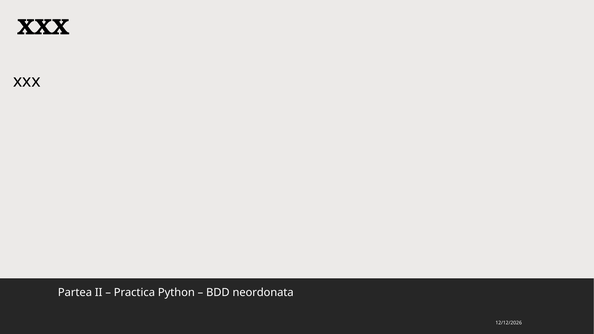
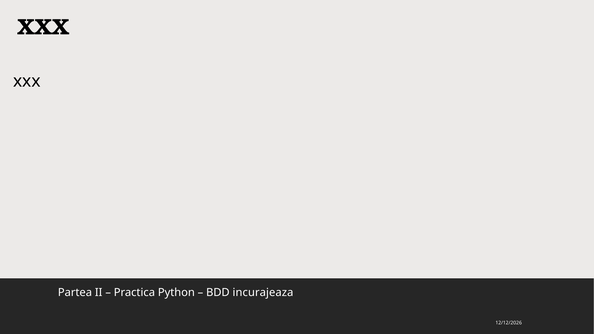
neordonata: neordonata -> incurajeaza (263, 293)
